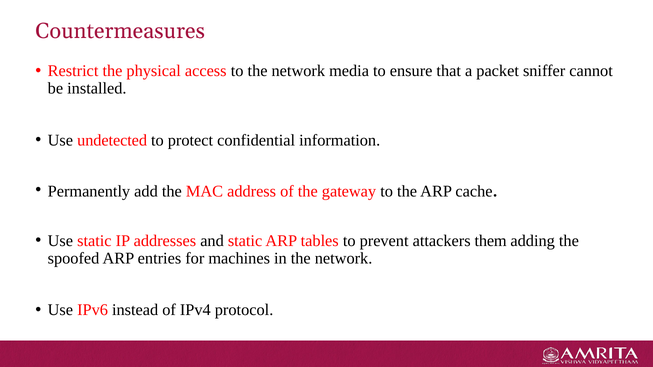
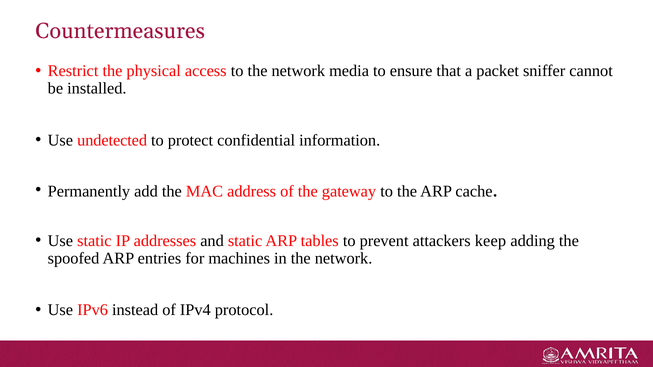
them: them -> keep (490, 241)
